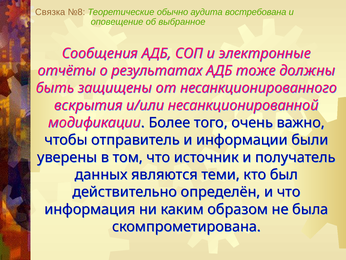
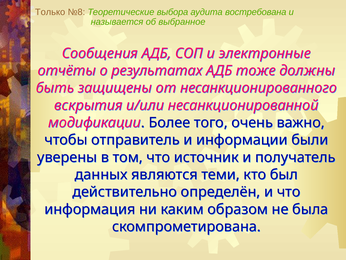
Связка: Связка -> Только (50, 12)
обычно: обычно -> выбора (173, 12)
оповещение: оповещение -> называется (117, 22)
